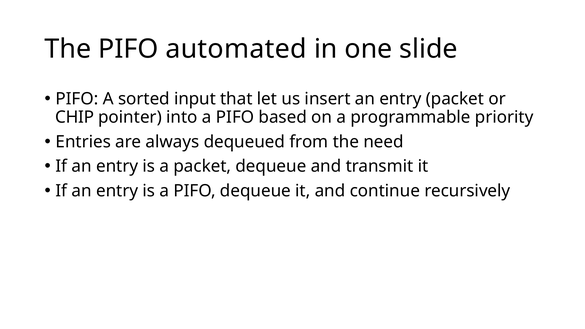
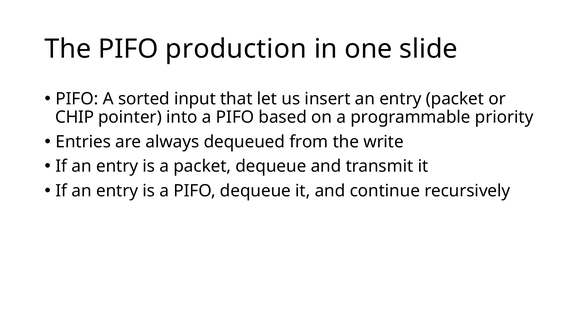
automated: automated -> production (236, 49)
need: need -> write (384, 142)
